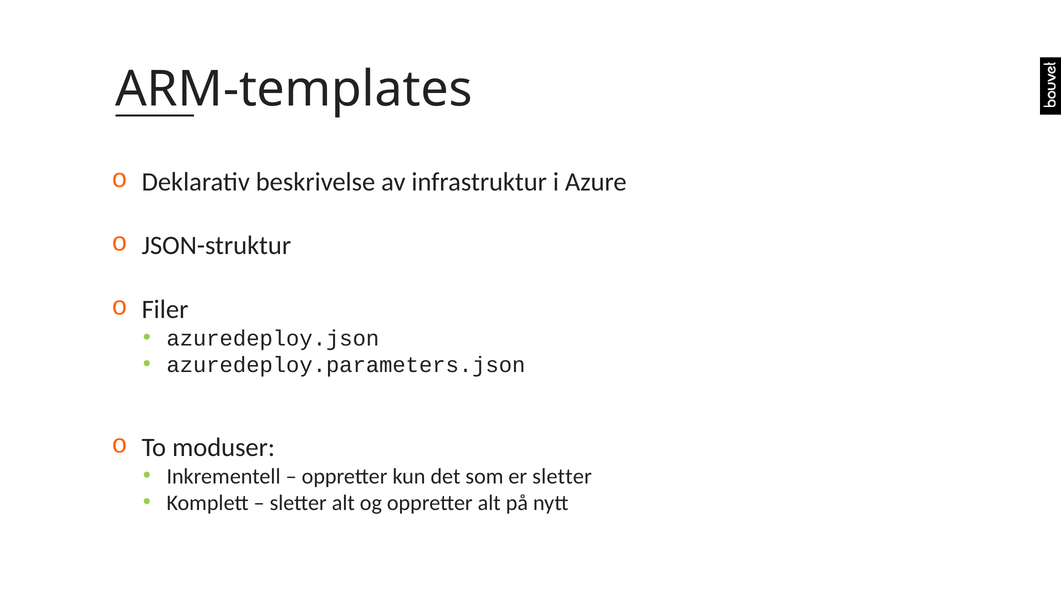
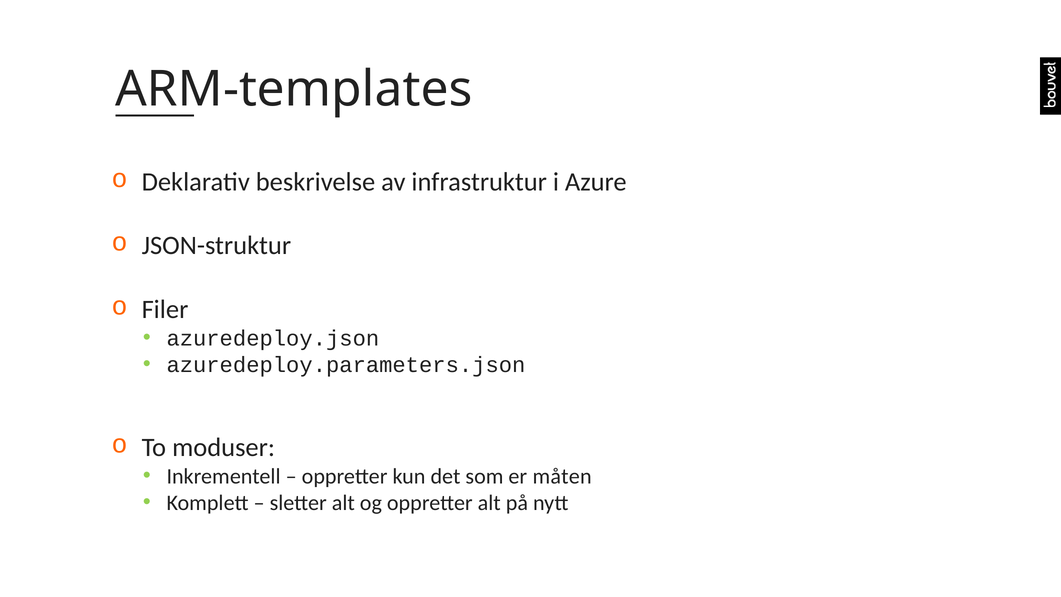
er sletter: sletter -> måten (562, 476)
